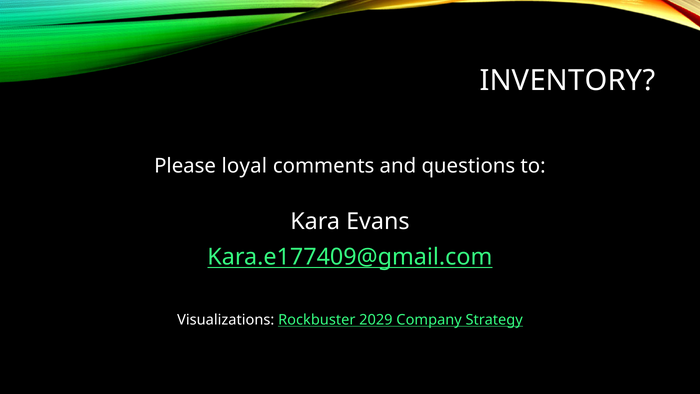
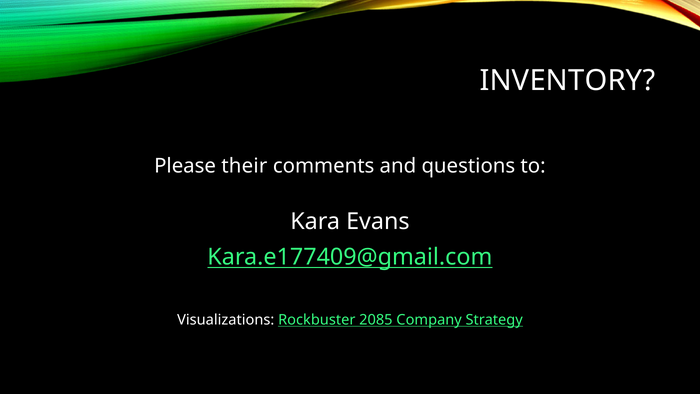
loyal: loyal -> their (244, 166)
2029: 2029 -> 2085 (376, 320)
